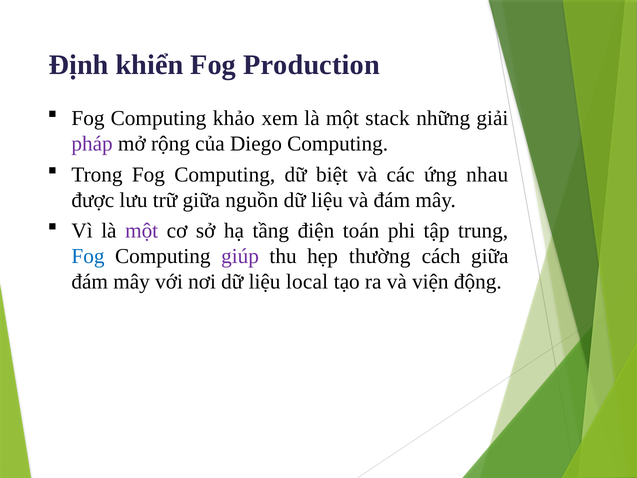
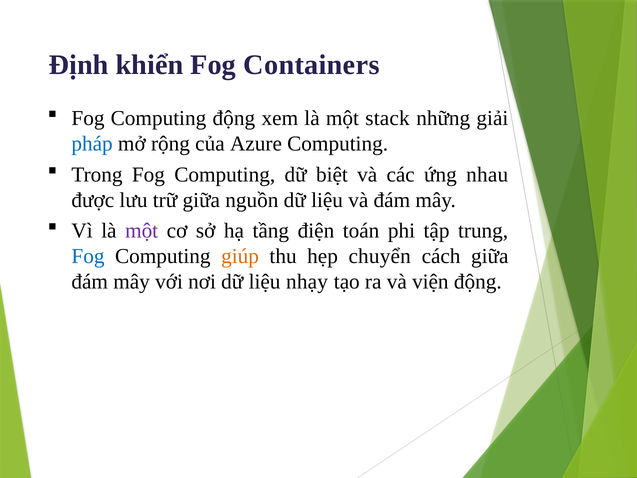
Production: Production -> Containers (311, 65)
Computing khảo: khảo -> động (234, 118)
pháp colour: purple -> blue (92, 144)
Diego: Diego -> Azure (256, 144)
giúp colour: purple -> orange (240, 256)
thường: thường -> chuyển (380, 256)
local: local -> nhạy (307, 282)
